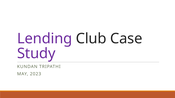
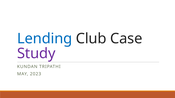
Lending colour: purple -> blue (45, 39)
